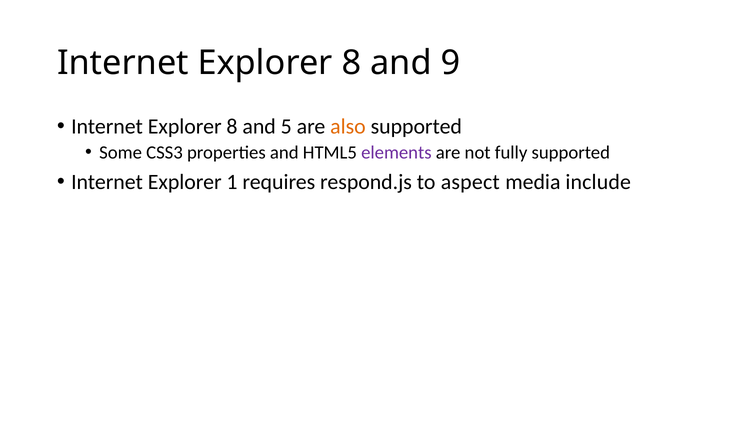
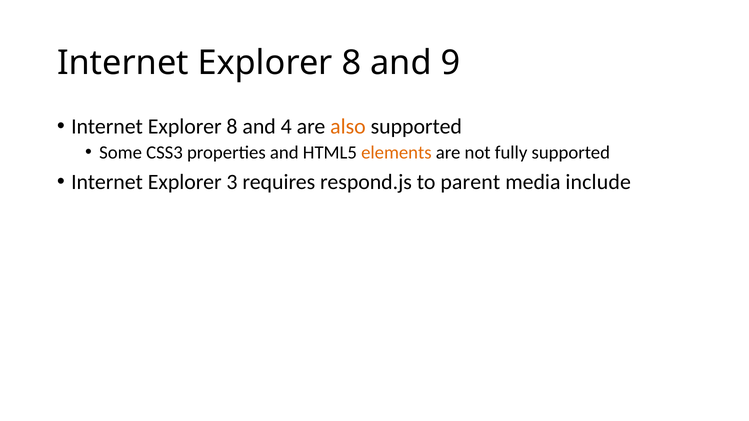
5: 5 -> 4 (286, 127)
elements colour: purple -> orange (396, 152)
1: 1 -> 3 (232, 182)
aspect: aspect -> parent (470, 182)
